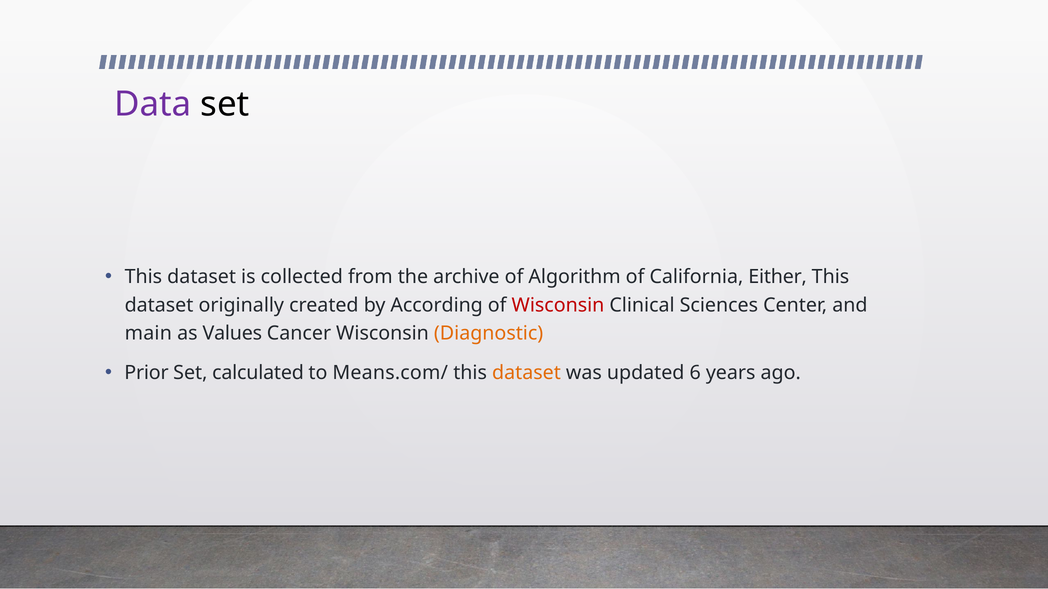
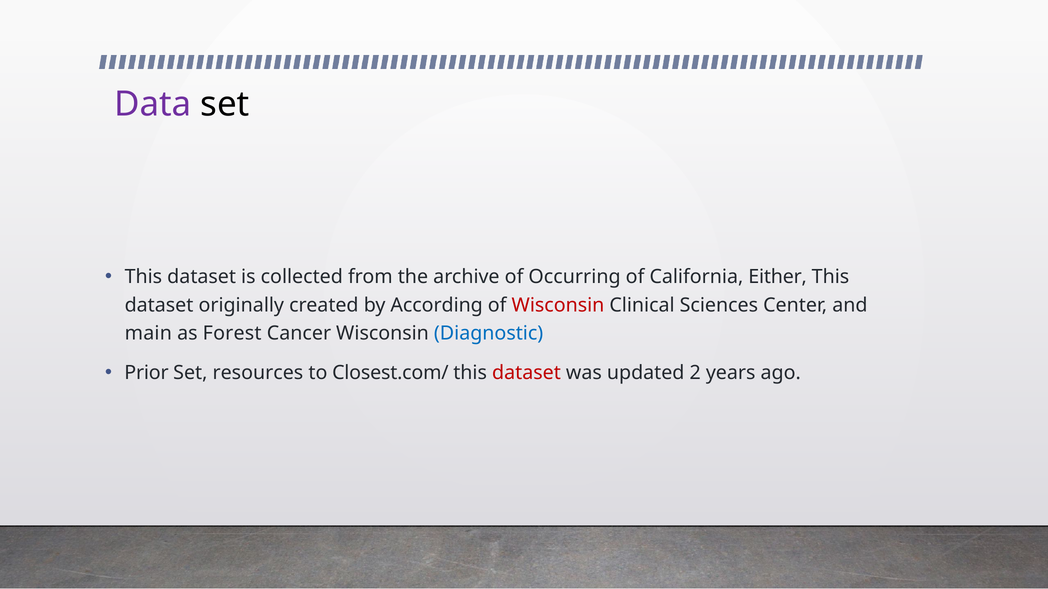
Algorithm: Algorithm -> Occurring (575, 277)
Values: Values -> Forest (232, 334)
Diagnostic colour: orange -> blue (489, 334)
calculated: calculated -> resources (258, 373)
Means.com/: Means.com/ -> Closest.com/ (390, 373)
dataset colour: orange -> red (526, 373)
6: 6 -> 2 (695, 373)
